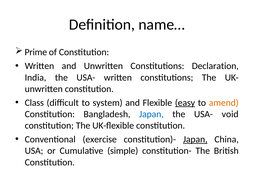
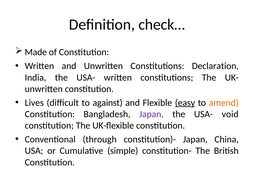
name…: name… -> check… (162, 25)
Prime: Prime -> Made (36, 52)
Class: Class -> Lives (34, 102)
system: system -> against (108, 102)
Japan colour: blue -> purple (151, 114)
exercise: exercise -> through (100, 139)
Japan underline: present -> none (195, 139)
